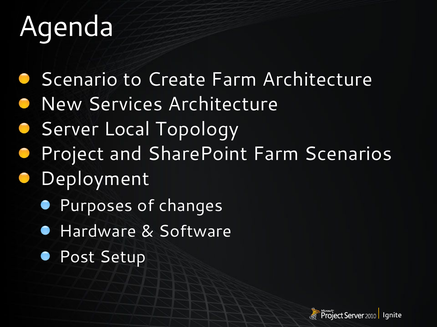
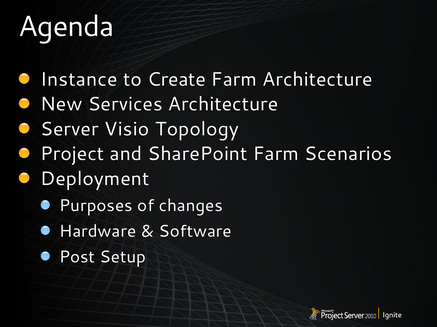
Scenario: Scenario -> Instance (79, 80)
Local: Local -> Visio (127, 129)
